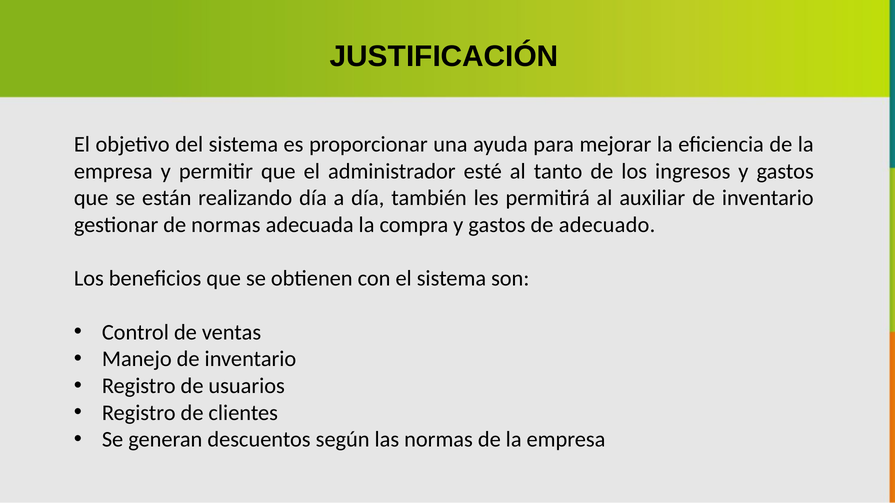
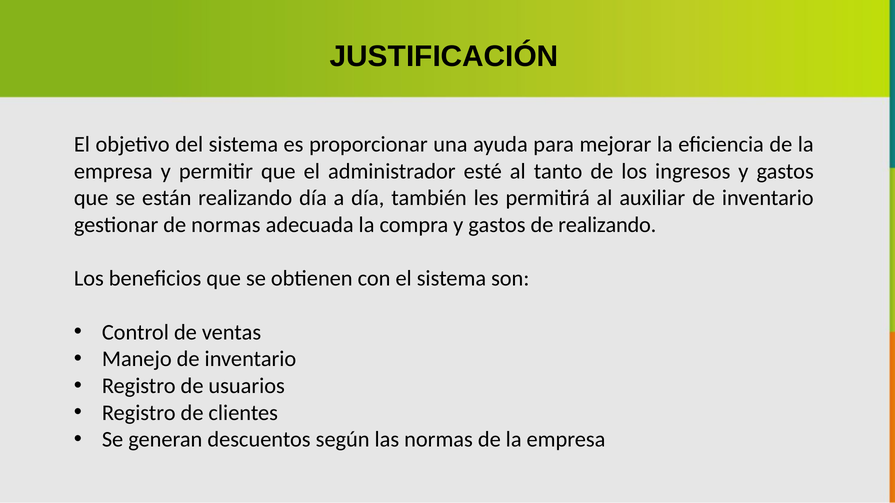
de adecuado: adecuado -> realizando (607, 225)
